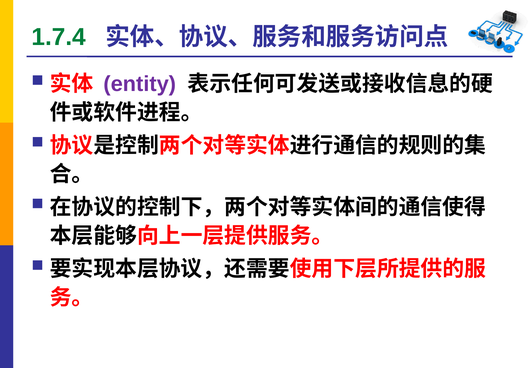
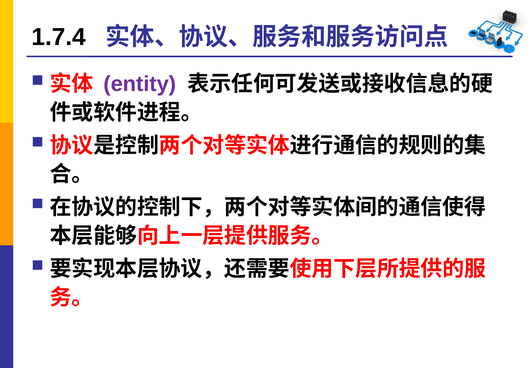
1.7.4 colour: green -> black (59, 37)
